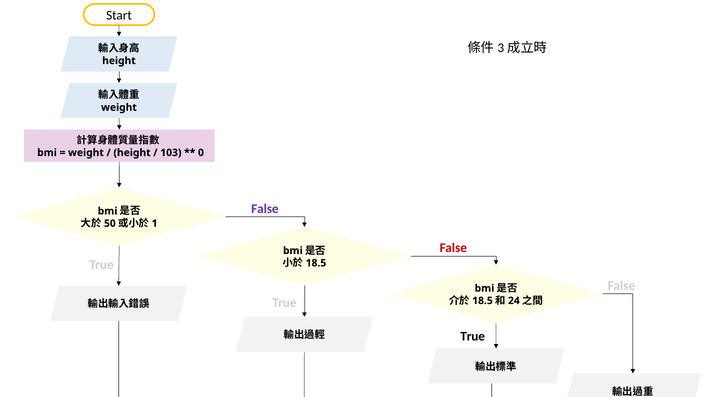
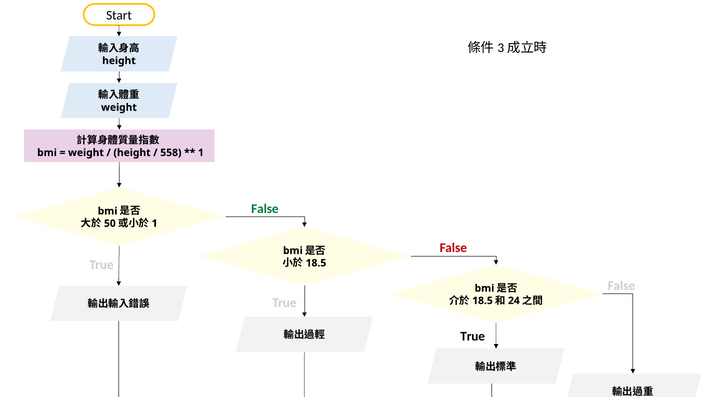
103: 103 -> 558 (171, 153)
0: 0 -> 1 (201, 153)
False colour: purple -> green (265, 209)
